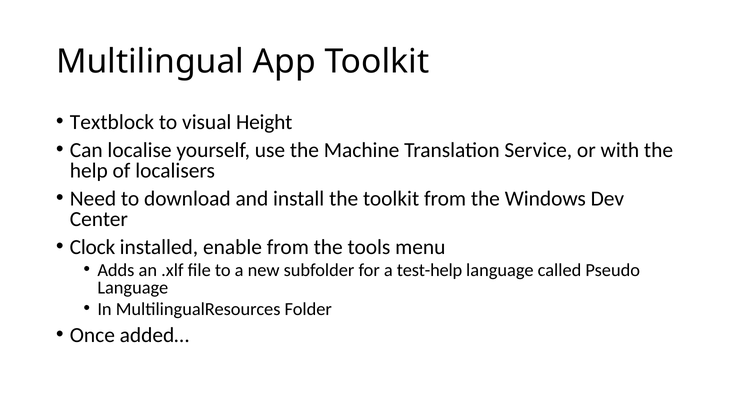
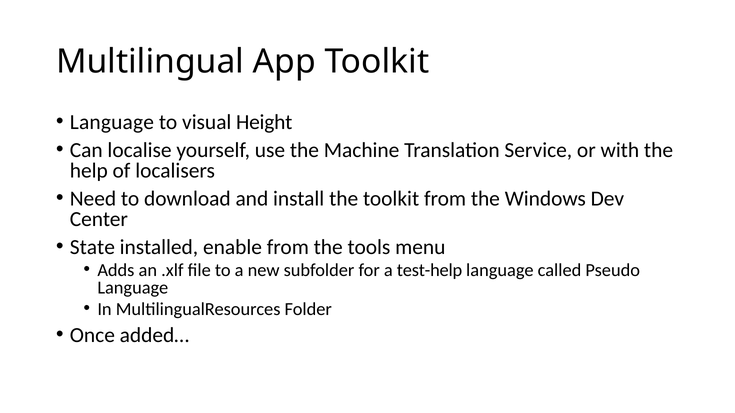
Textblock: Textblock -> Language (112, 122)
Clock: Clock -> State (92, 247)
